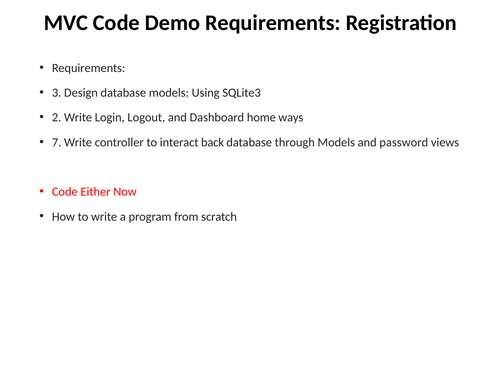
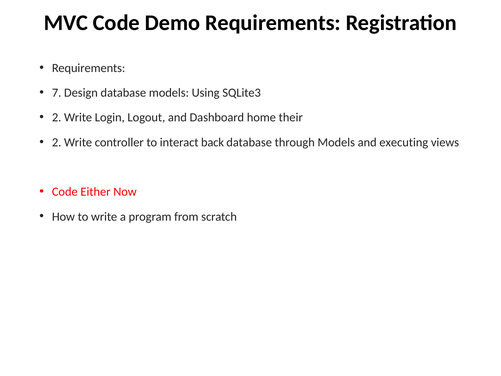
3: 3 -> 7 (57, 93)
ways: ways -> their (291, 117)
7: 7 -> 2 (57, 142)
password: password -> executing (404, 142)
